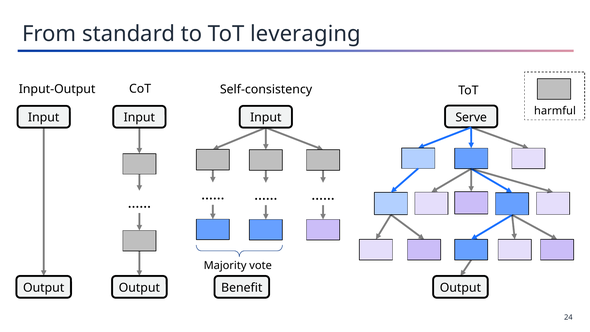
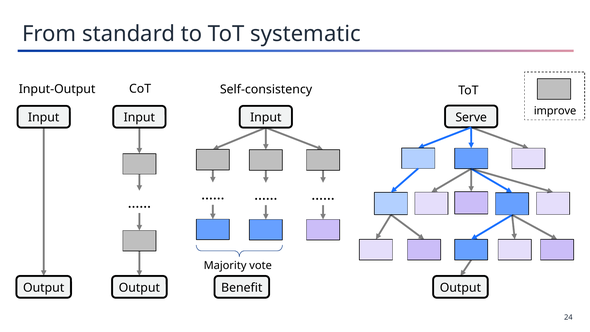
leveraging: leveraging -> systematic (306, 34)
harmful: harmful -> improve (555, 111)
